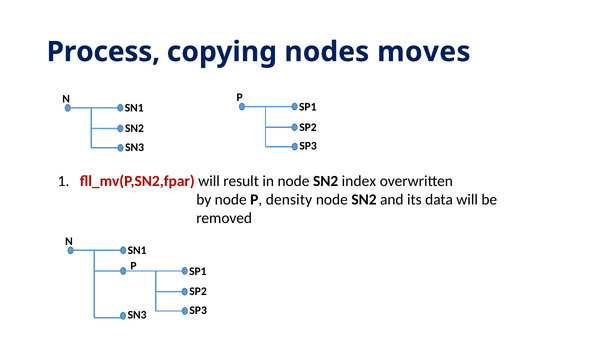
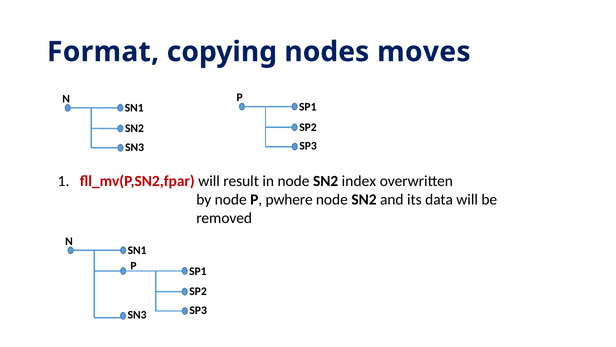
Process: Process -> Format (103, 52)
density: density -> pwhere (289, 199)
